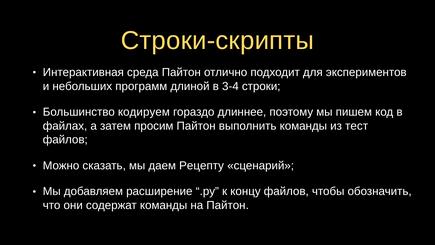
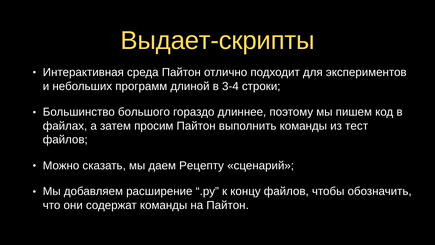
Строки-скрипты: Строки-скрипты -> Выдает-скрипты (218, 41)
кодируем: кодируем -> большого (144, 112)
